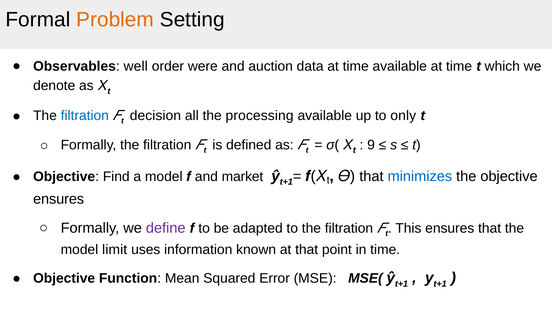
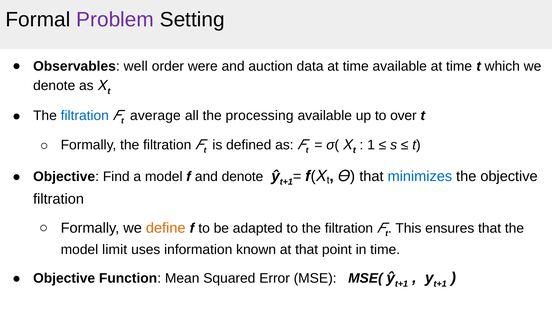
Problem colour: orange -> purple (115, 19)
decision: decision -> average (155, 116)
only: only -> over (403, 116)
9: 9 -> 1 (371, 145)
and market: market -> denote (242, 177)
ensures: ensures -> filtration (59, 199)
define colour: purple -> orange (166, 228)
